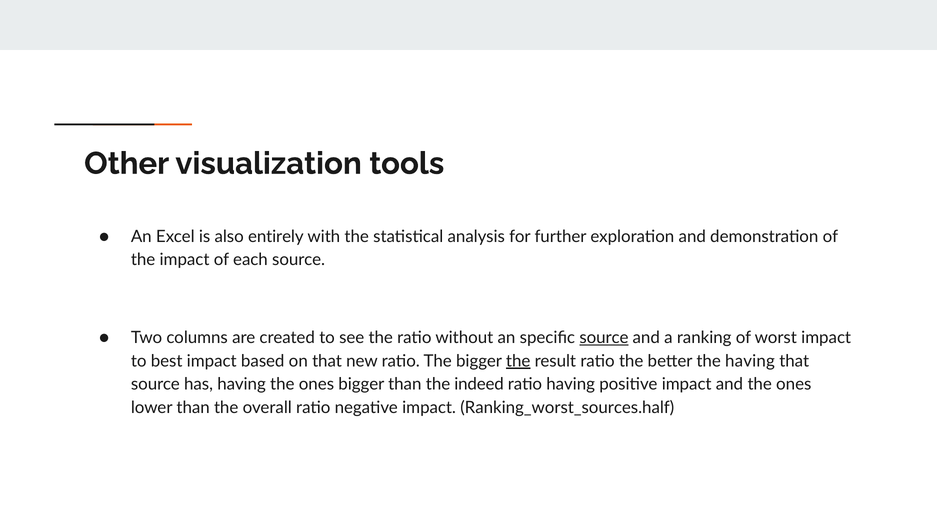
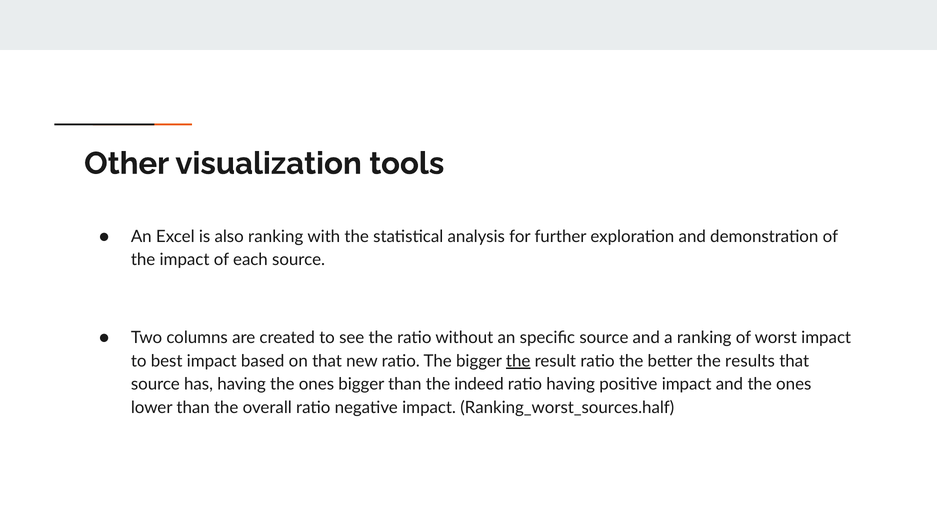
also entirely: entirely -> ranking (276, 237)
source underline: present -> none (604, 338)
the having: having -> results (750, 361)
